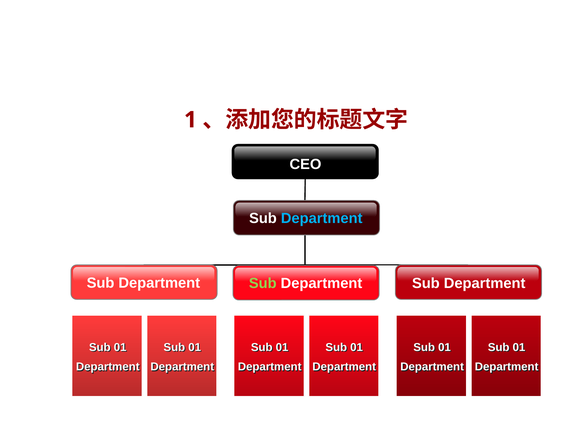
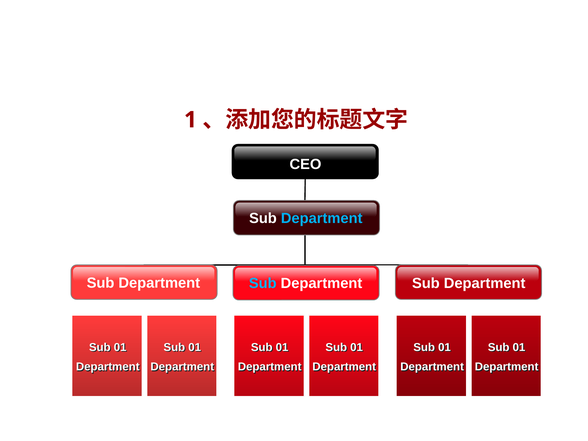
Sub colour: light green -> light blue (263, 283)
